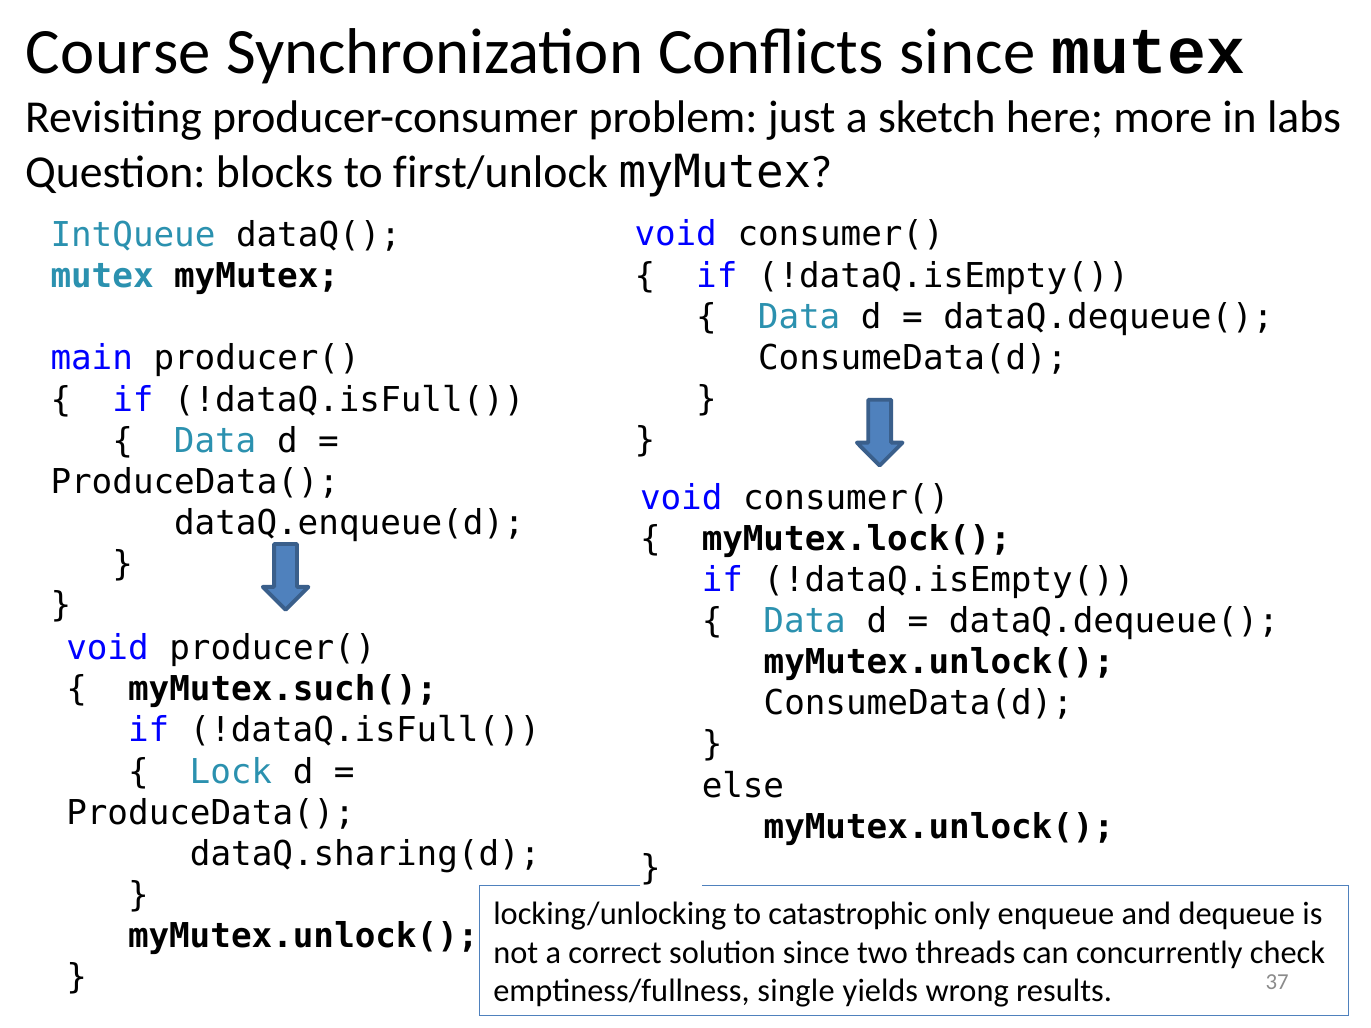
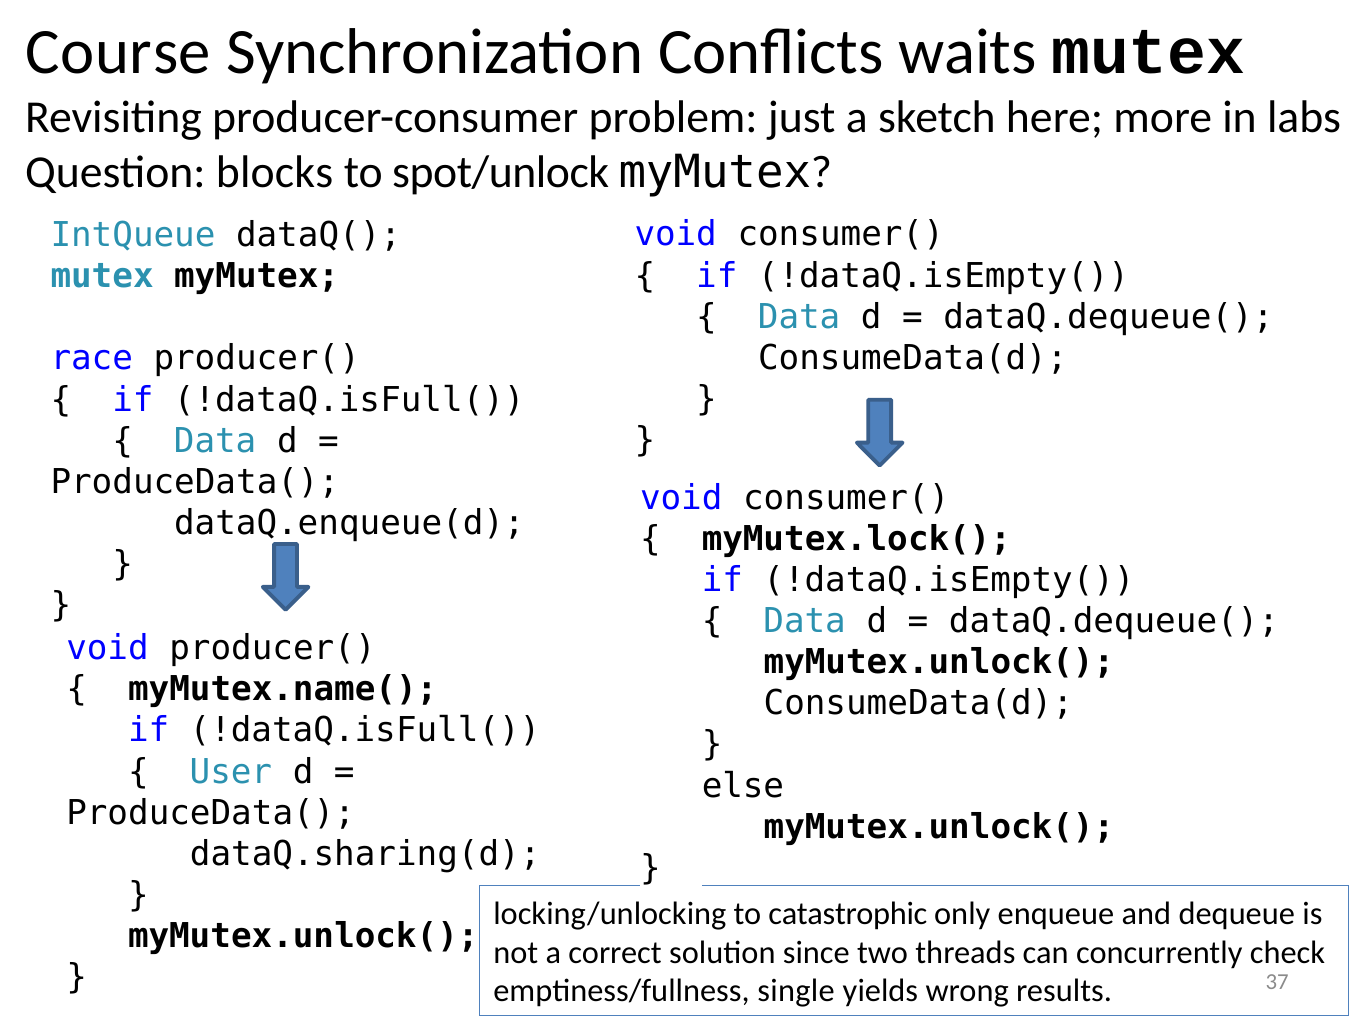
Conflicts since: since -> waits (968, 52)
first/unlock: first/unlock -> spot/unlock (501, 172)
main: main -> race (92, 359)
myMutex.such(: myMutex.such( -> myMutex.name( (283, 690)
Lock: Lock -> User (231, 772)
